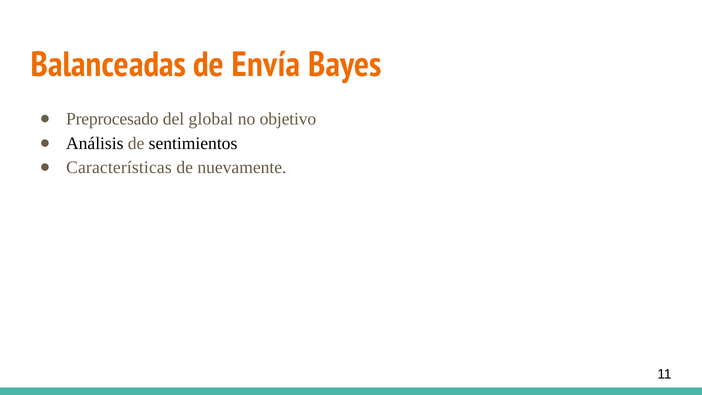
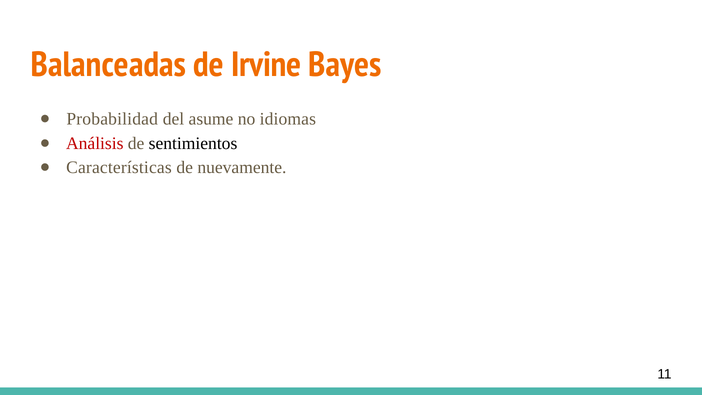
Envía: Envía -> Irvine (266, 65)
Preprocesado: Preprocesado -> Probabilidad (112, 119)
global: global -> asume (211, 119)
objetivo: objetivo -> idiomas (288, 119)
Análisis colour: black -> red (95, 143)
